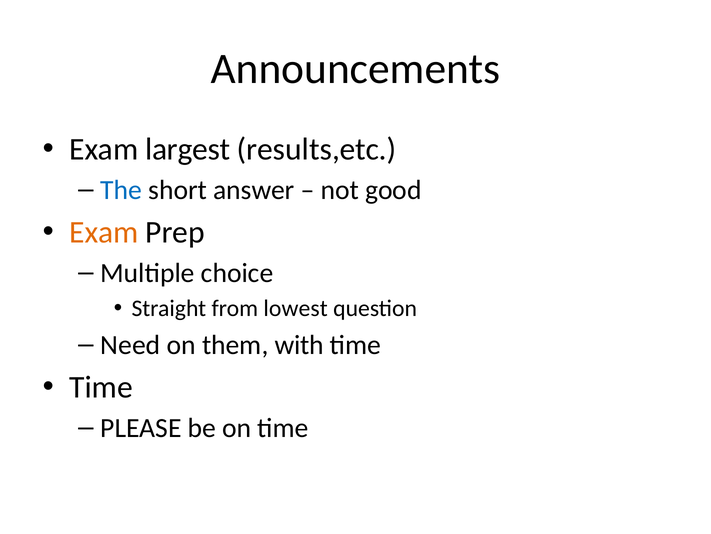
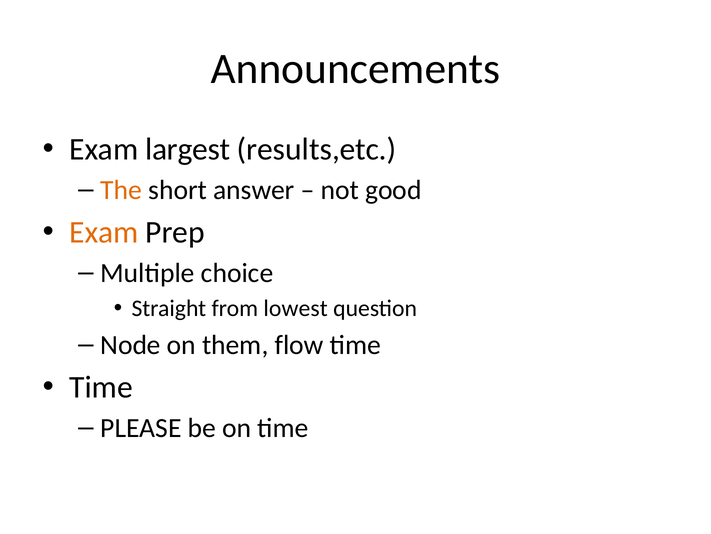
The colour: blue -> orange (121, 190)
Need: Need -> Node (131, 345)
with: with -> flow (299, 345)
